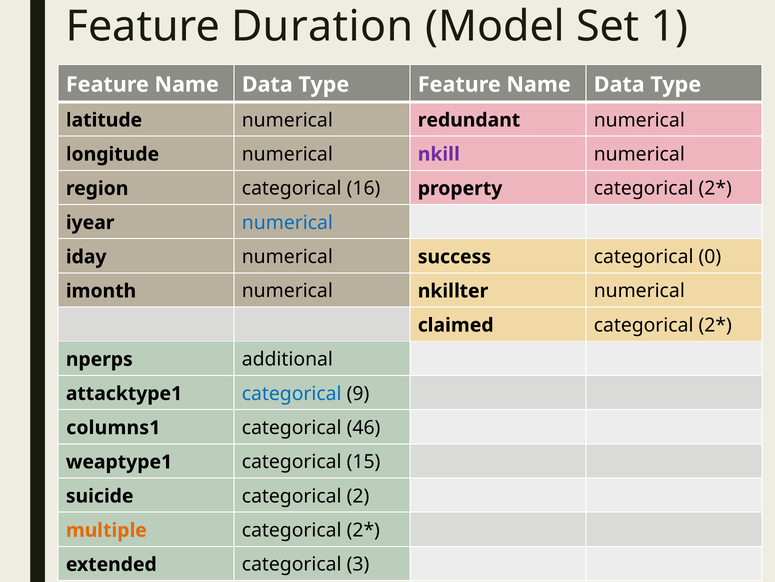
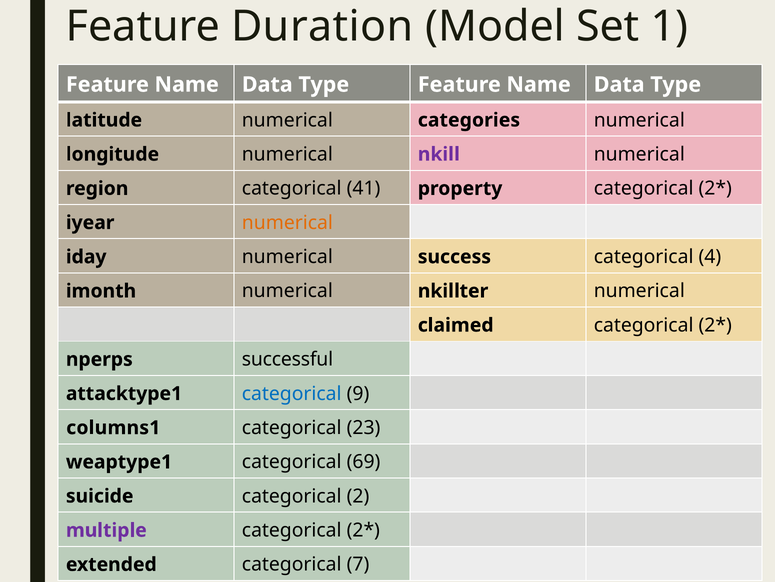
redundant: redundant -> categories (469, 120)
16: 16 -> 41 (364, 188)
numerical colour: blue -> orange (287, 222)
0: 0 -> 4 (710, 257)
additional: additional -> successful (287, 359)
46: 46 -> 23 (364, 427)
15: 15 -> 69 (364, 461)
multiple colour: orange -> purple (106, 530)
3: 3 -> 7 (358, 564)
